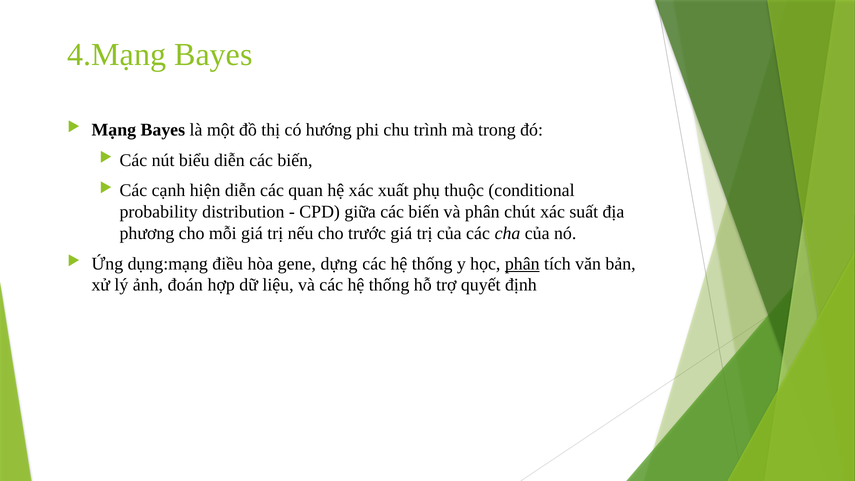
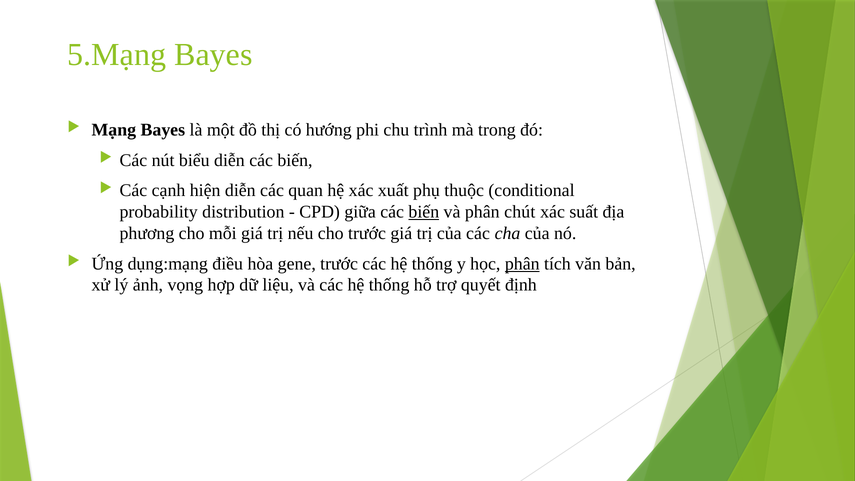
4.Mạng: 4.Mạng -> 5.Mạng (117, 55)
biến underline: none -> present (424, 212)
gene dựng: dựng -> trước (339, 264)
đoán: đoán -> vọng (185, 285)
